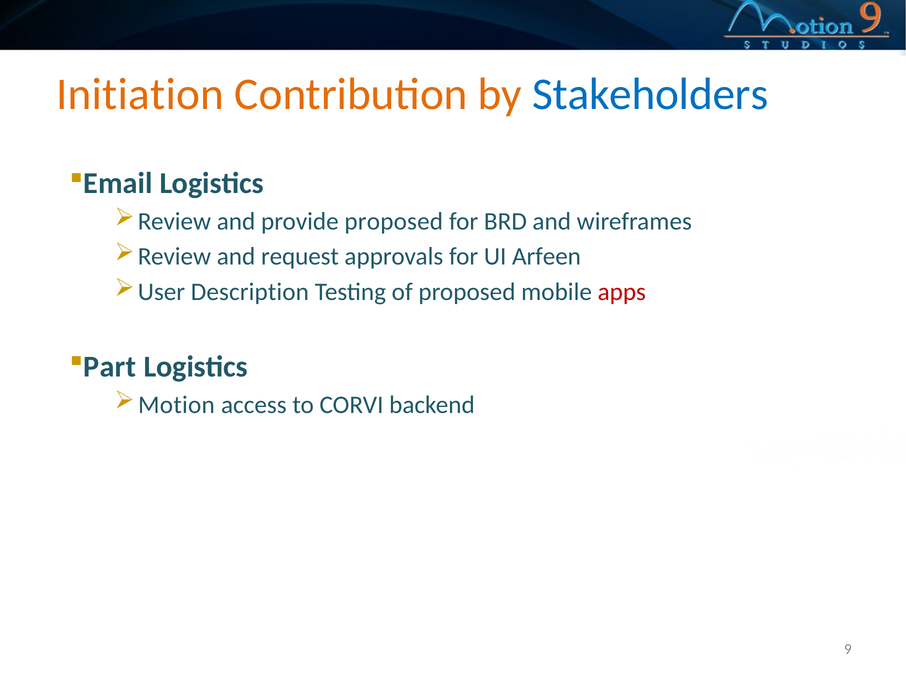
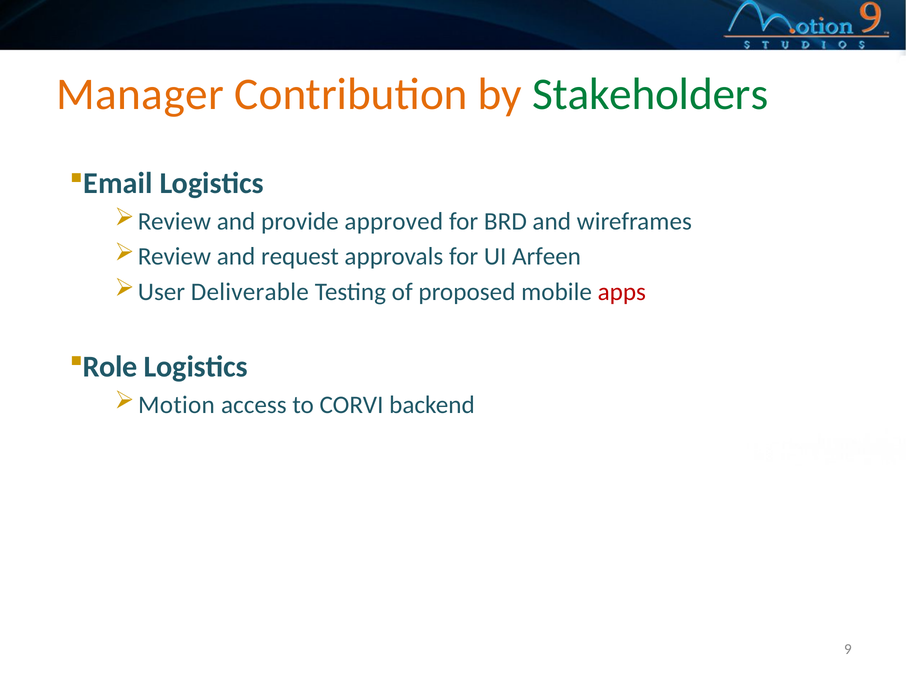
Initiation: Initiation -> Manager (140, 94)
Stakeholders colour: blue -> green (650, 94)
provide proposed: proposed -> approved (394, 221)
Description: Description -> Deliverable (250, 292)
Part: Part -> Role (110, 367)
